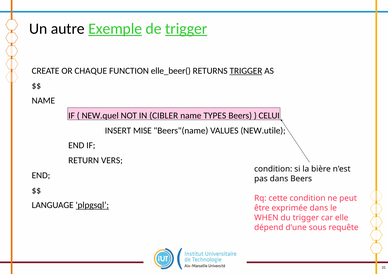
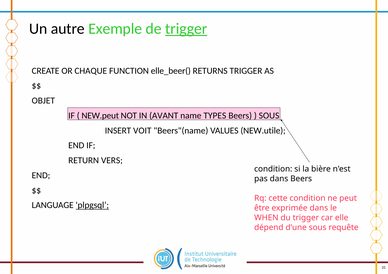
Exemple underline: present -> none (115, 29)
TRIGGER underline: present -> none (246, 71)
NAME: NAME -> OBJET (43, 101)
NEW.quel: NEW.quel -> NEW.peut (100, 116)
CIBLER: CIBLER -> AVANT (164, 116)
CELUI: CELUI -> SOUS (269, 116)
MISE: MISE -> VOIT (142, 131)
